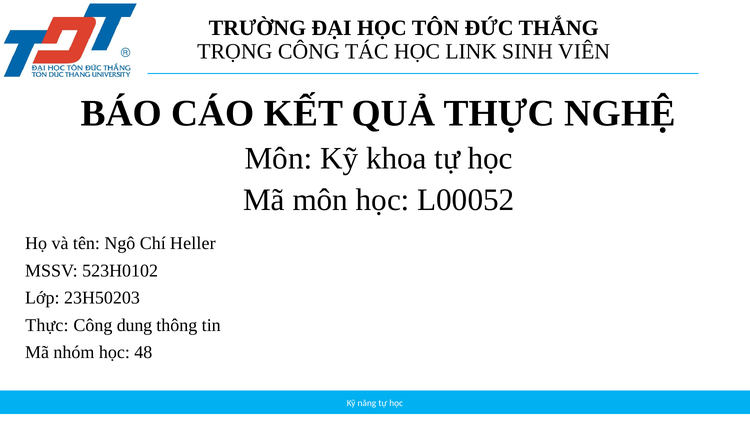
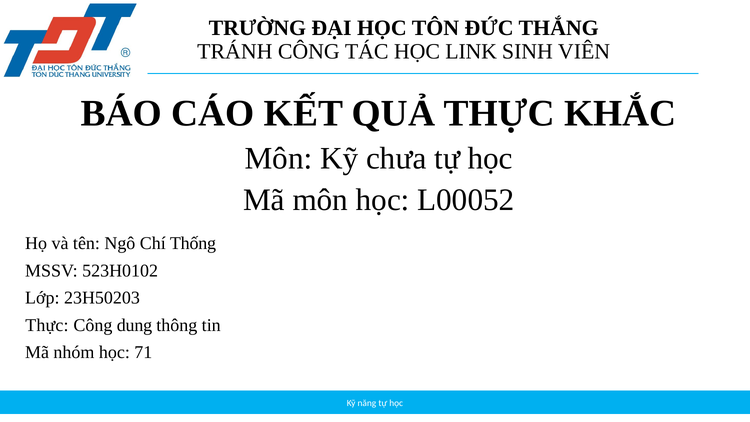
TRỌNG: TRỌNG -> TRÁNH (235, 52)
NGHỆ: NGHỆ -> KHẮC (620, 114)
khoa: khoa -> chưa (396, 158)
Heller: Heller -> Thống (193, 243)
48: 48 -> 71 (143, 352)
